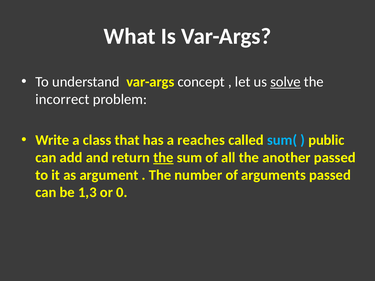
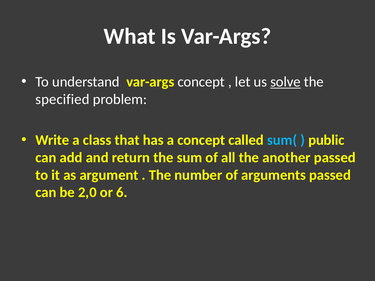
incorrect: incorrect -> specified (62, 99)
a reaches: reaches -> concept (201, 140)
the underline: present -> none (163, 158)
1,3: 1,3 -> 2,0 (87, 193)
0: 0 -> 6 (122, 193)
